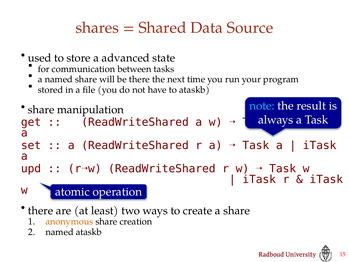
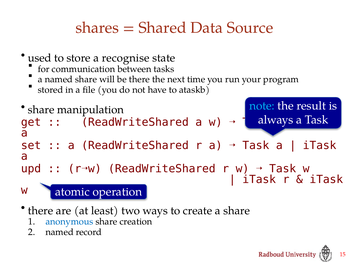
advanced: advanced -> recognise (126, 58)
anonymous colour: orange -> blue (69, 221)
named ataskb: ataskb -> record (89, 232)
